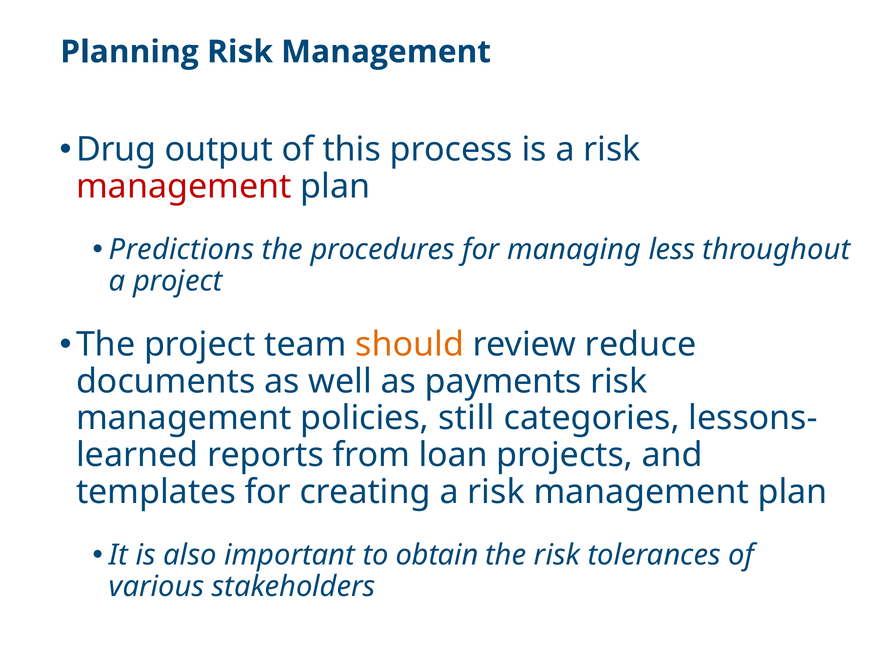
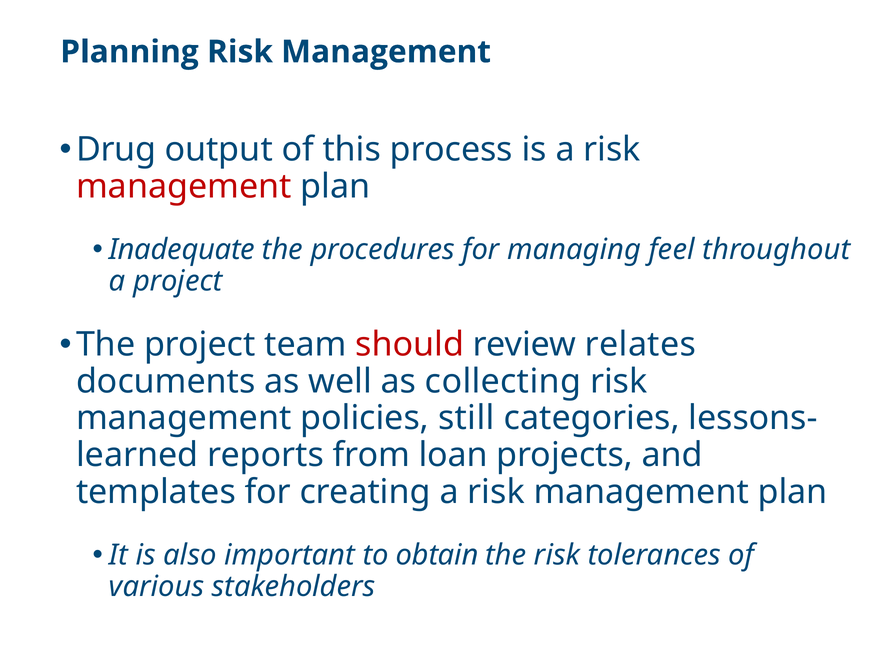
Predictions: Predictions -> Inadequate (182, 250)
less: less -> feel (672, 250)
should colour: orange -> red (410, 345)
reduce: reduce -> relates (640, 345)
payments: payments -> collecting (503, 381)
